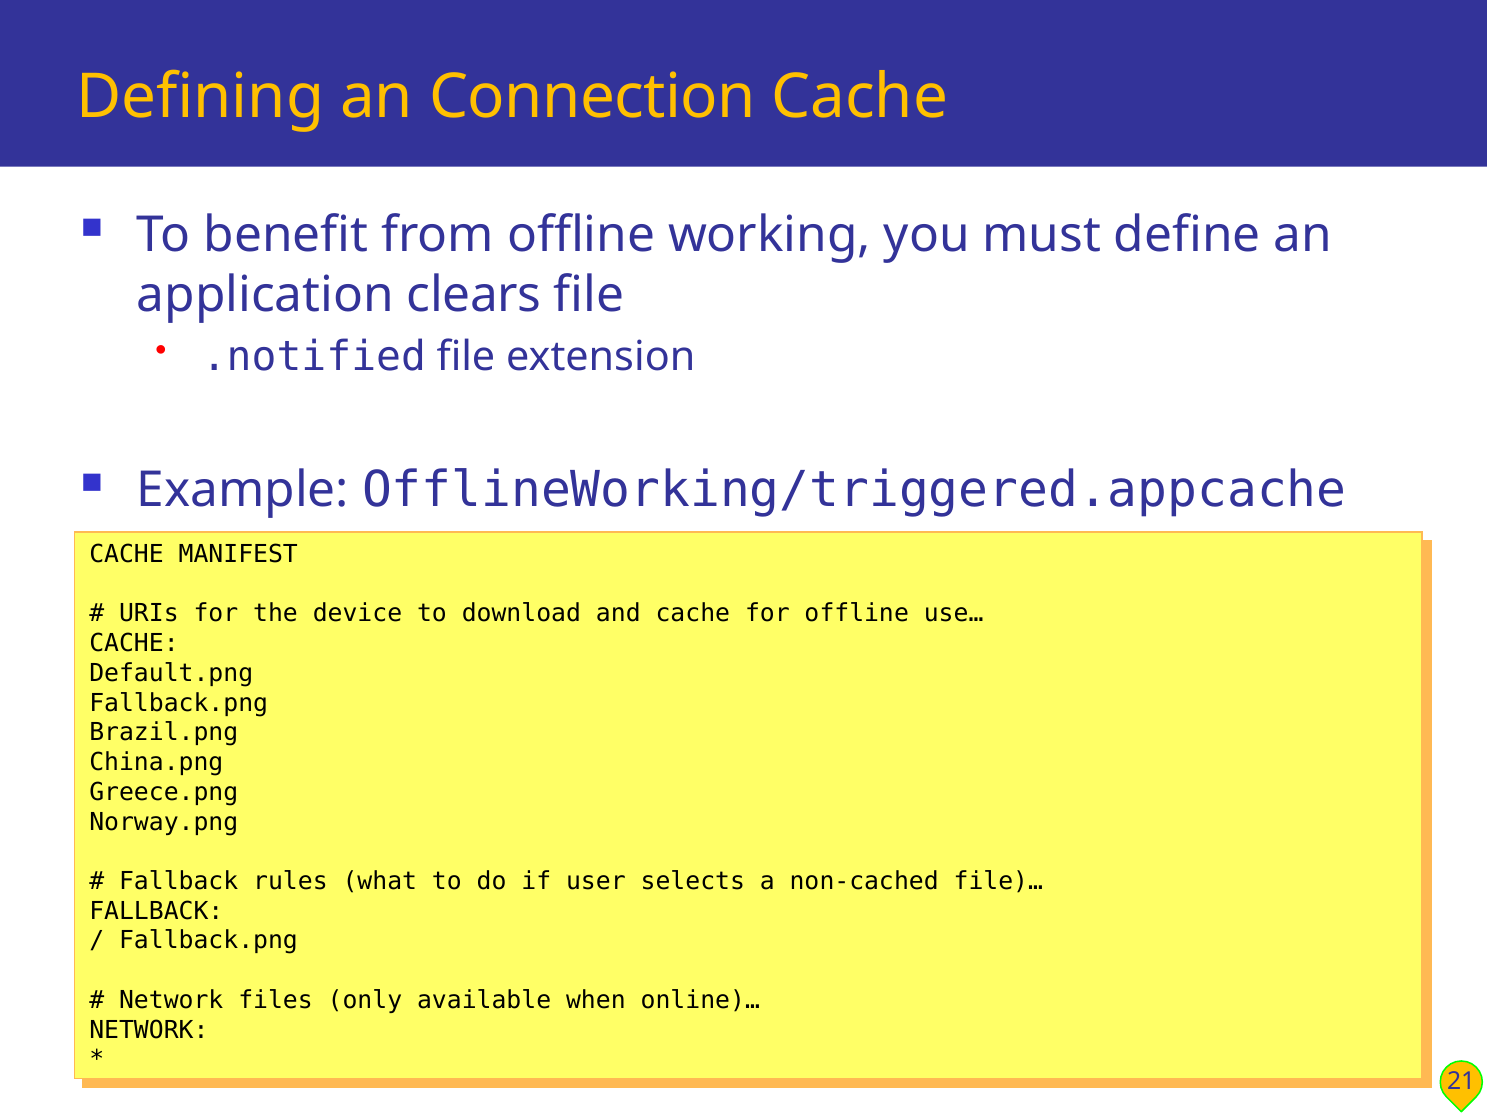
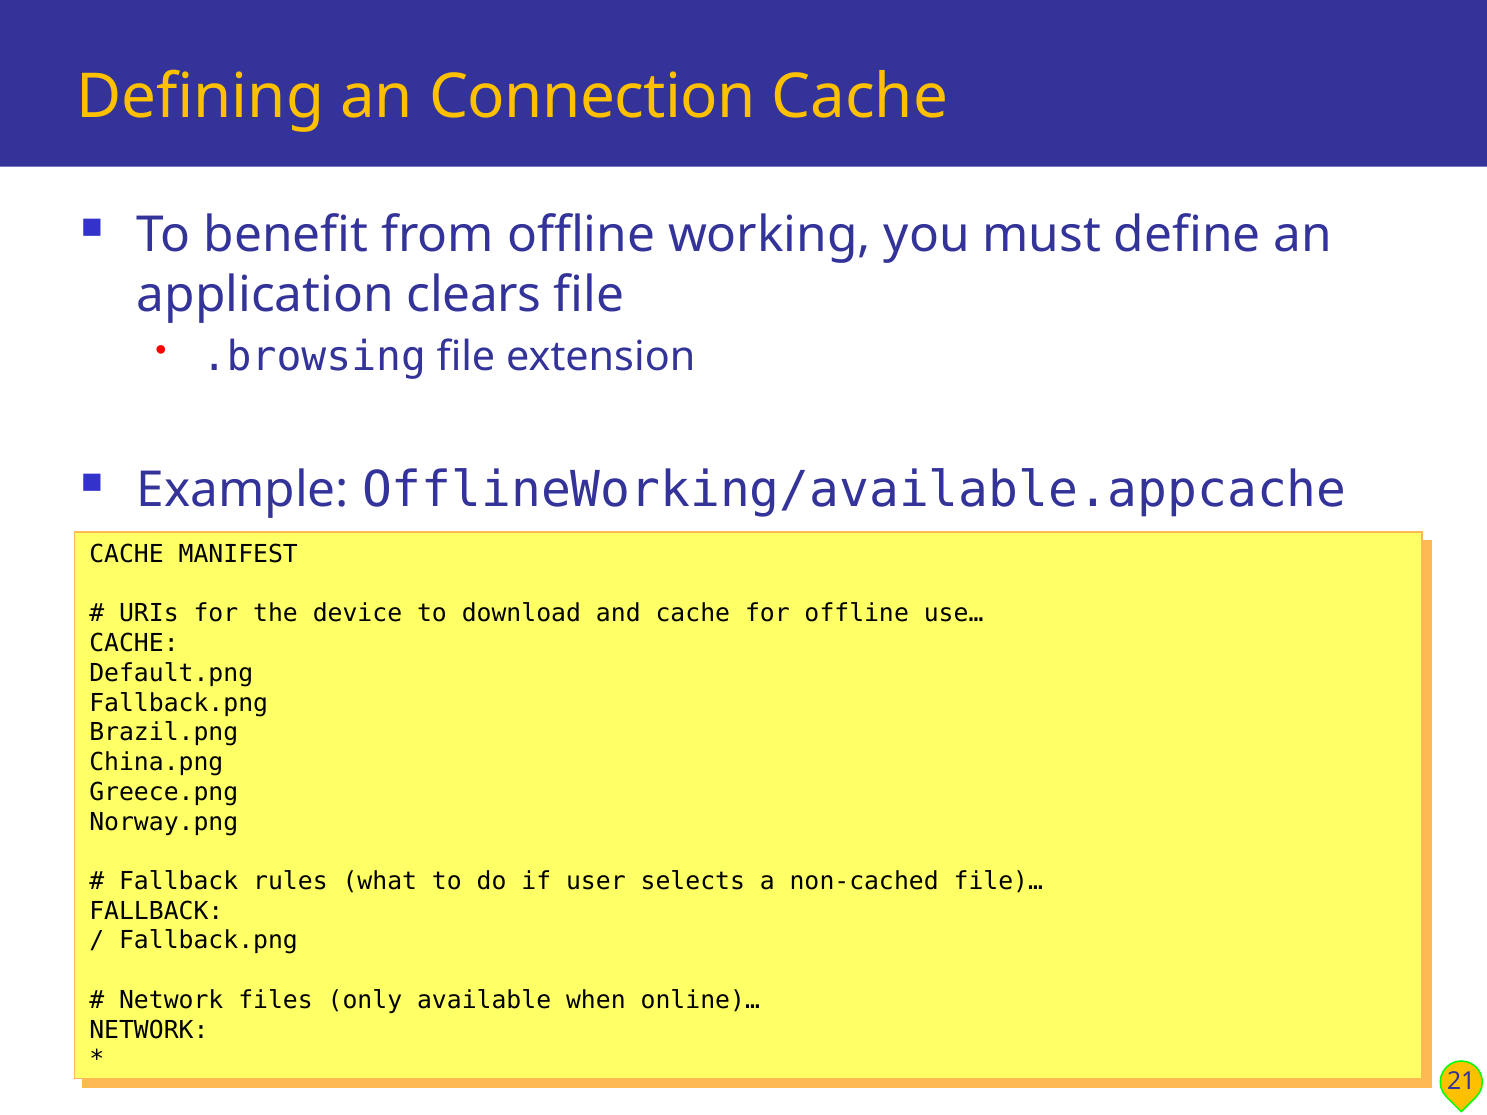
.notified: .notified -> .browsing (314, 357)
OfflineWorking/triggered.appcache: OfflineWorking/triggered.appcache -> OfflineWorking/available.appcache (854, 490)
